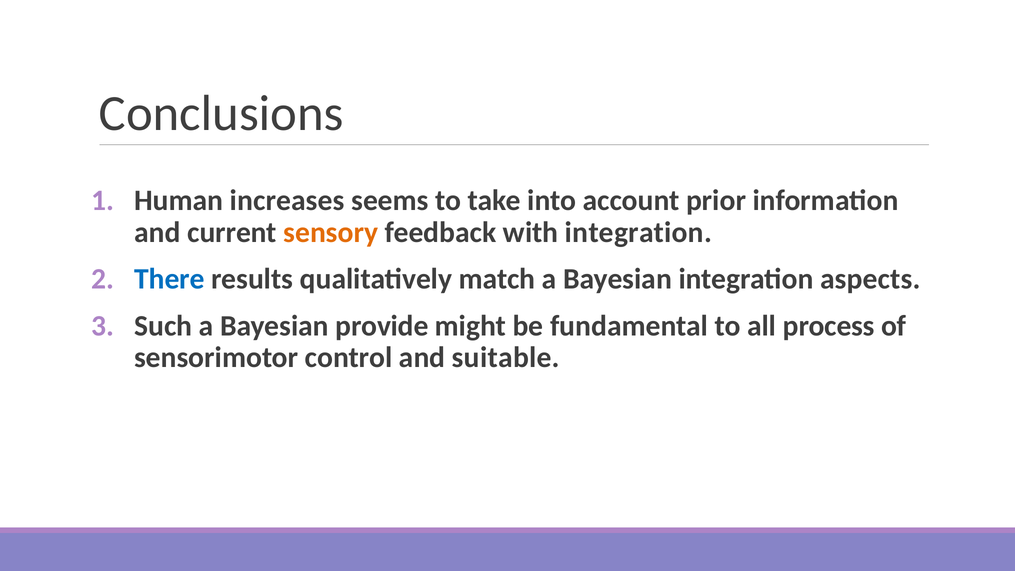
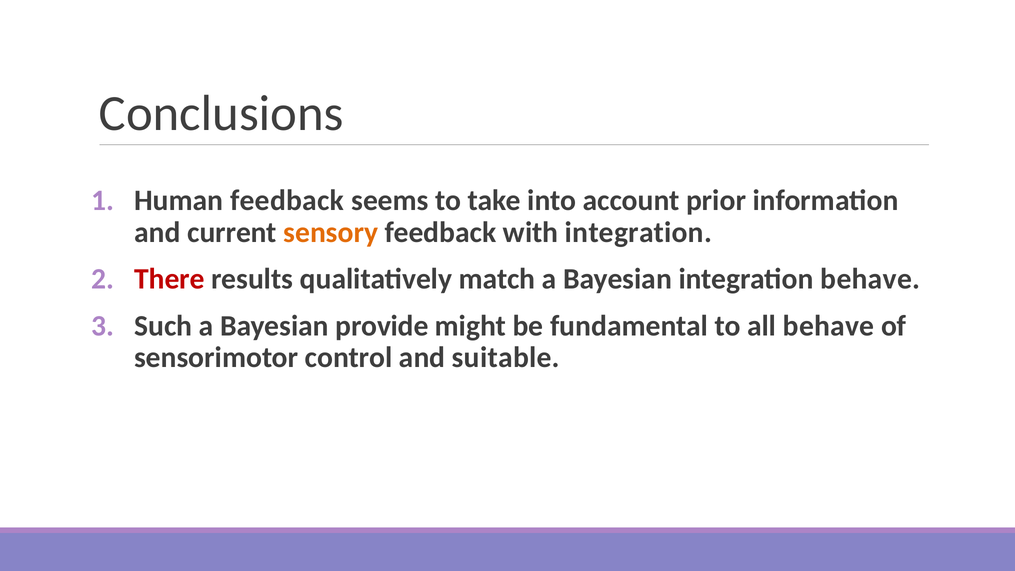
Human increases: increases -> feedback (287, 200)
There colour: blue -> red (169, 279)
integration aspects: aspects -> behave (870, 279)
all process: process -> behave (829, 326)
